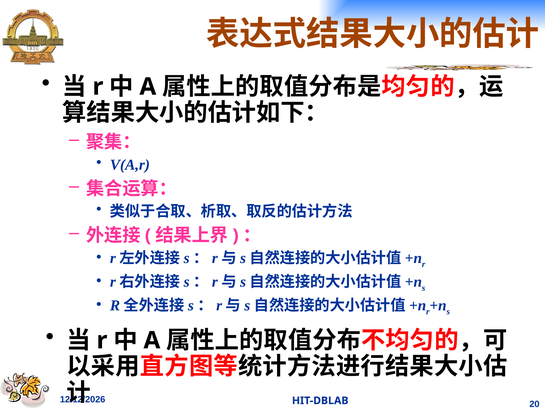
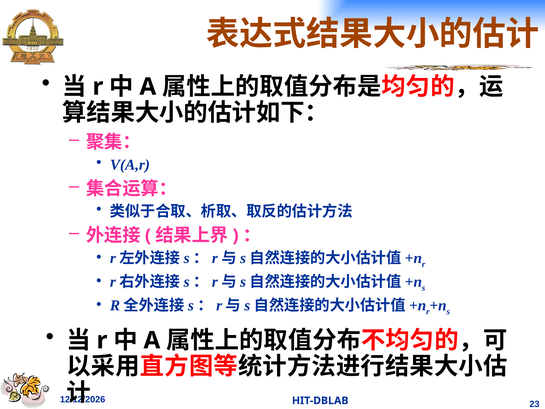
20: 20 -> 23 (534, 404)
